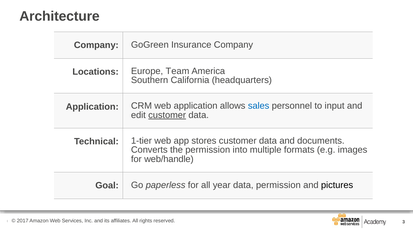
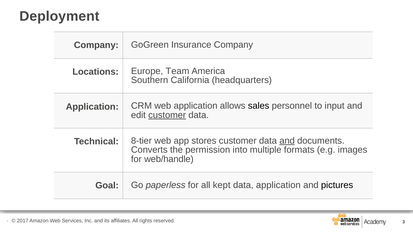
Architecture: Architecture -> Deployment (59, 16)
sales colour: blue -> black (259, 106)
1-tier: 1-tier -> 8-tier (141, 141)
and underline: none -> present (287, 141)
year: year -> kept (222, 185)
data permission: permission -> application (278, 185)
